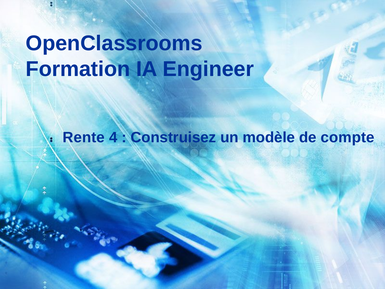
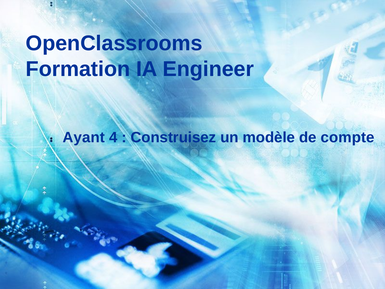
Rente: Rente -> Ayant (84, 137)
